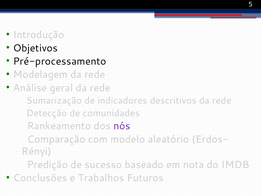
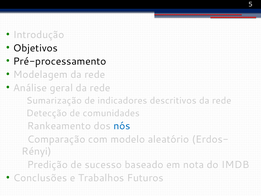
nós colour: purple -> blue (122, 126)
